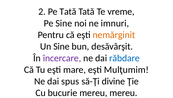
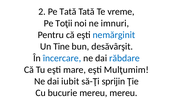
Pe Sine: Sine -> Toţii (64, 23)
nemărginit colour: orange -> blue (114, 35)
Un Sine: Sine -> Tine (61, 46)
încercare colour: purple -> blue (62, 58)
spus: spus -> iubit (70, 81)
divine: divine -> sprijin (113, 81)
